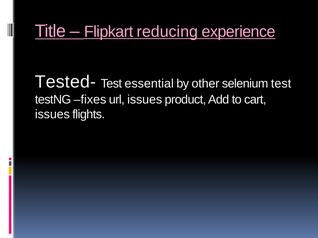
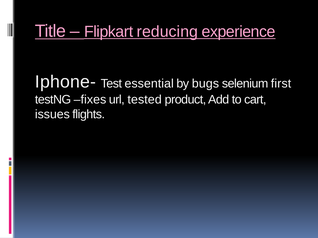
Tested-: Tested- -> Iphone- (65, 82)
other: other -> bugs (205, 84)
selenium test: test -> first (281, 84)
url issues: issues -> tested (145, 100)
